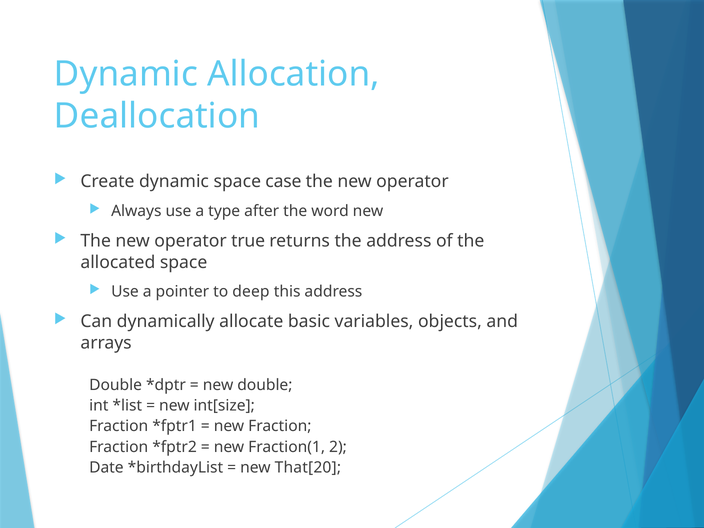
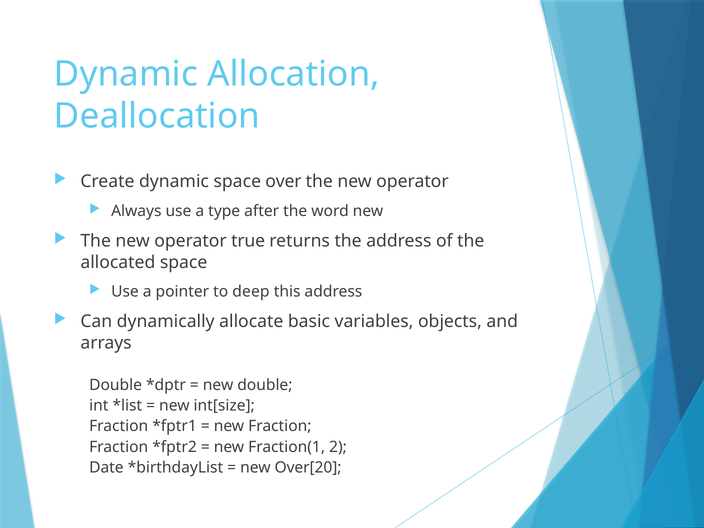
case: case -> over (283, 182)
That[20: That[20 -> Over[20 (308, 468)
